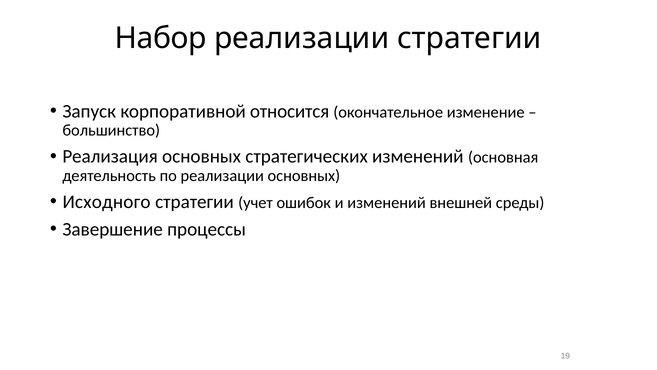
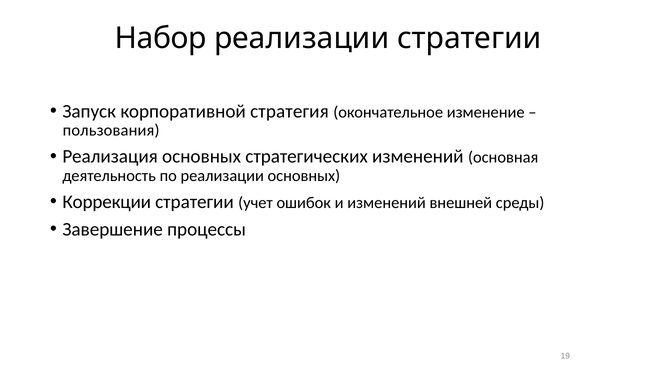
относится: относится -> стратегия (289, 111)
большинство: большинство -> пользования (111, 130)
Исходного: Исходного -> Коррекции (107, 202)
